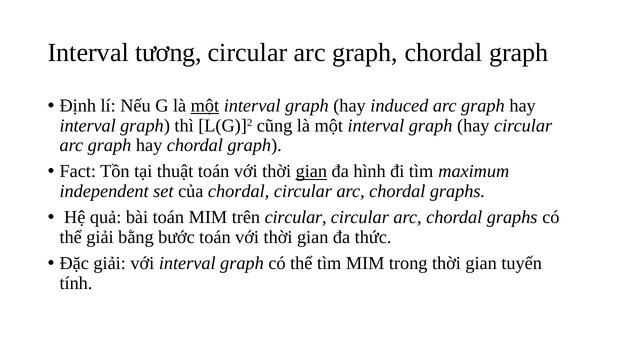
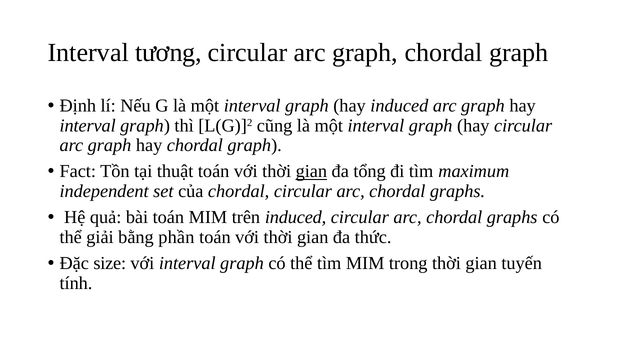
một underline: present -> none (205, 106)
hình: hình -> tổng (370, 172)
trên circular: circular -> induced (296, 218)
bước: bước -> phần (176, 238)
Đặc giải: giải -> size (110, 264)
